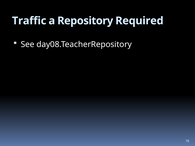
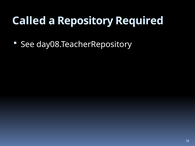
Traffic: Traffic -> Called (29, 21)
